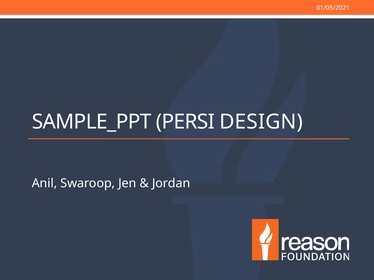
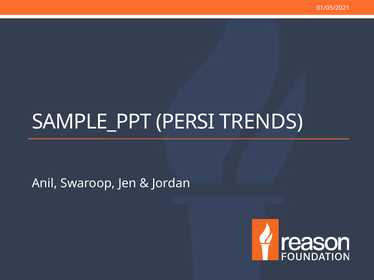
DESIGN: DESIGN -> TRENDS (261, 122)
